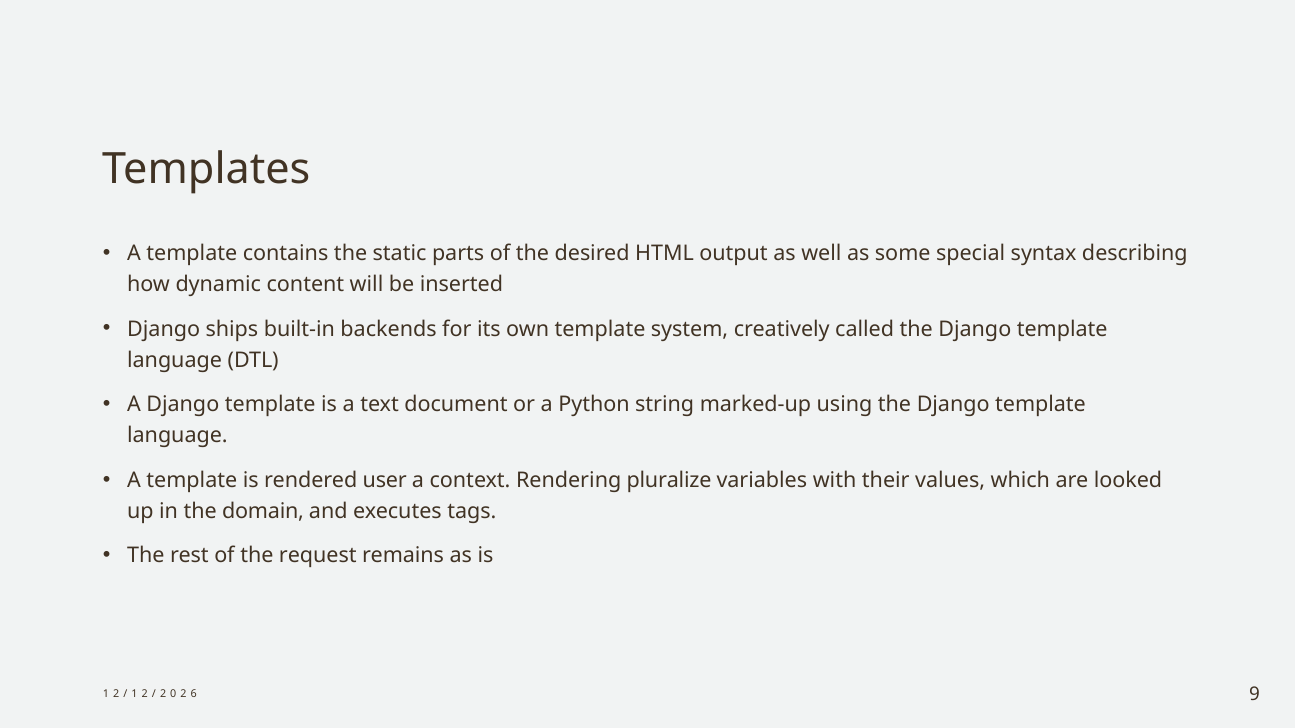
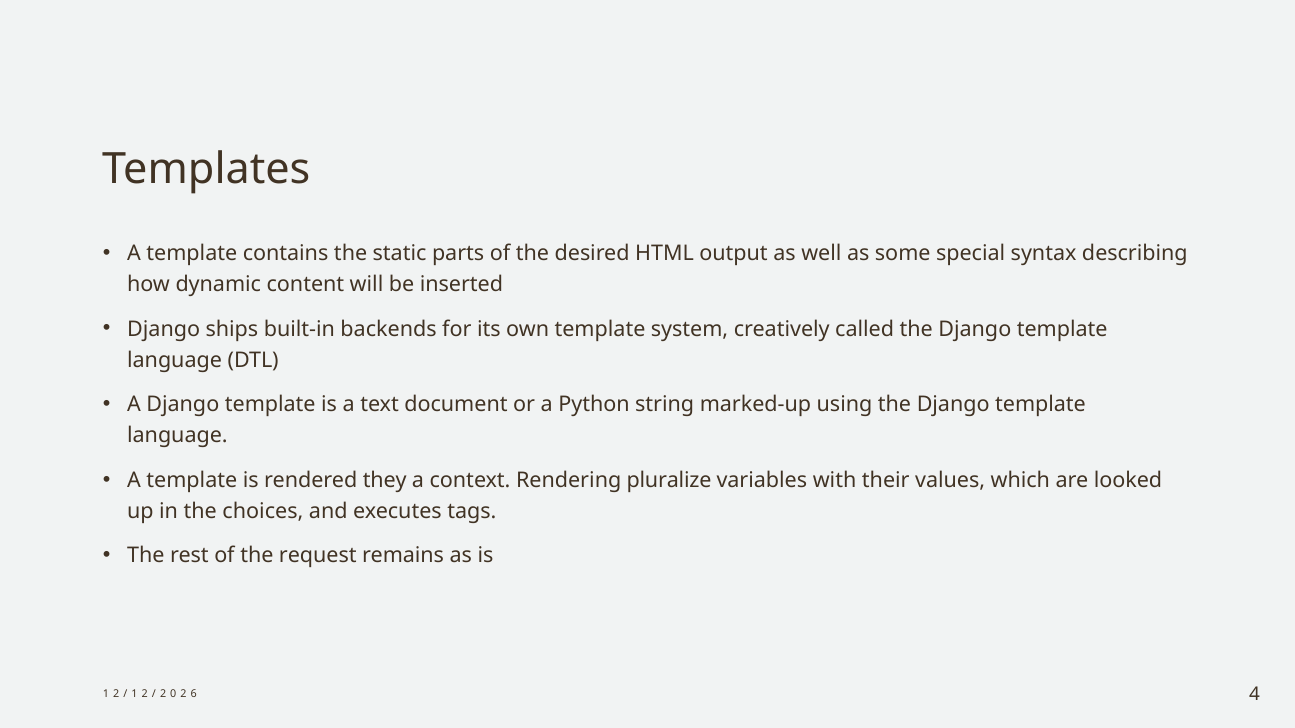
user: user -> they (385, 480)
domain: domain -> choices (263, 512)
9: 9 -> 4 (1254, 694)
